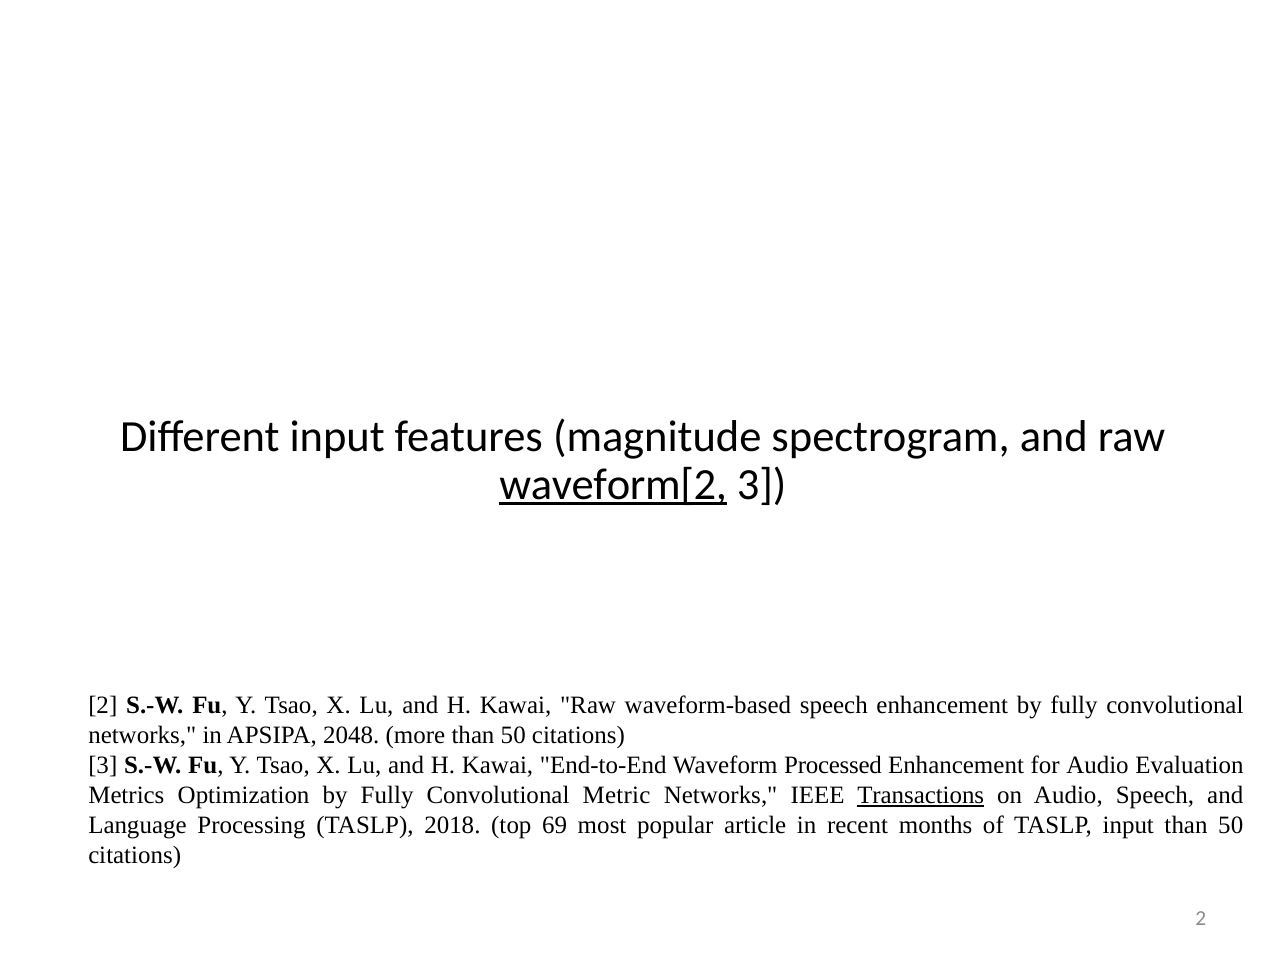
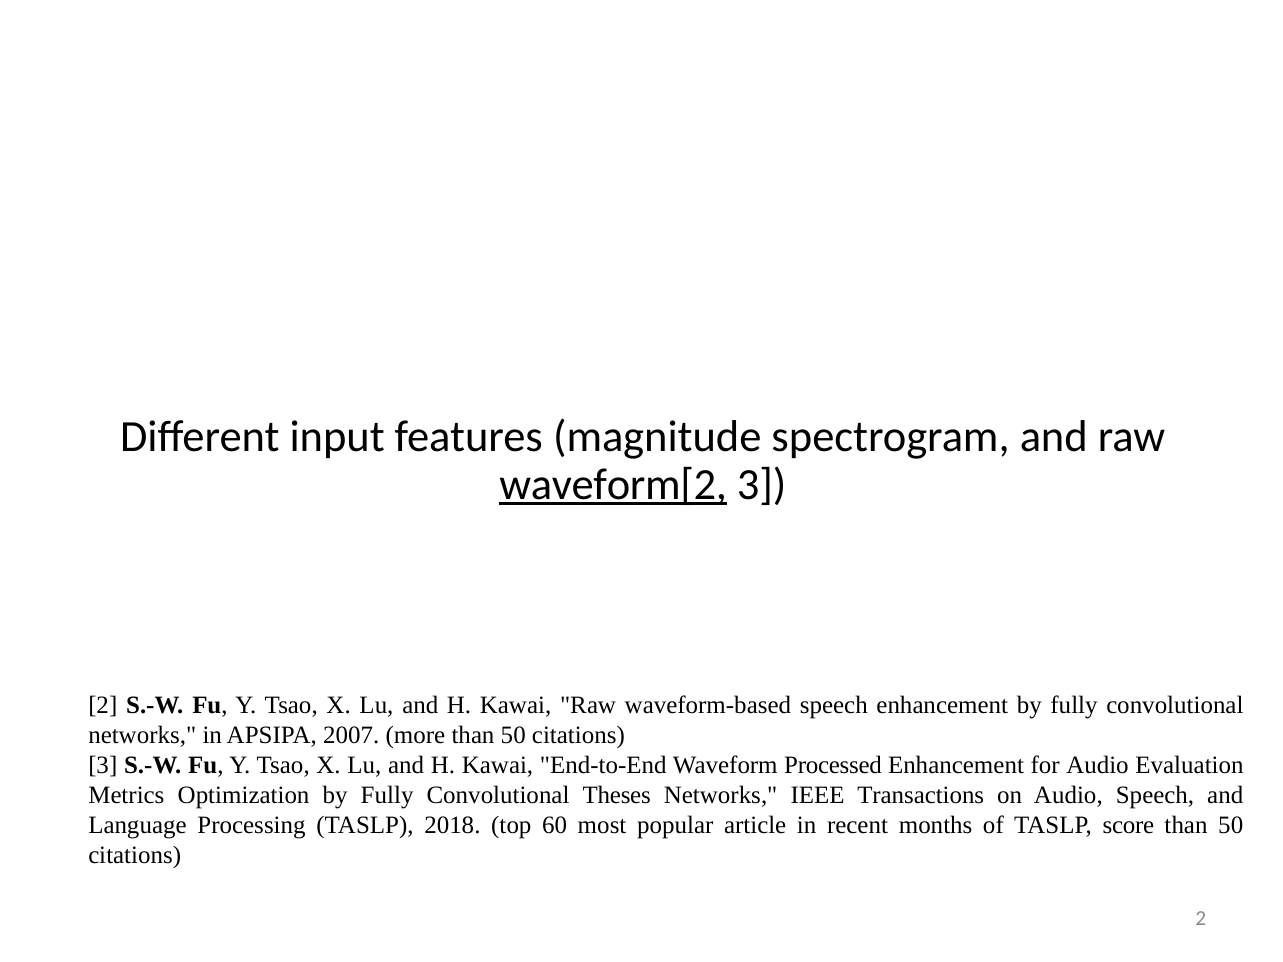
2048: 2048 -> 2007 (351, 736)
Metric: Metric -> Theses (617, 796)
Transactions underline: present -> none (921, 796)
69: 69 -> 60 (555, 825)
TASLP input: input -> score (1128, 825)
